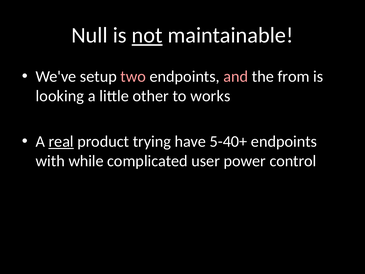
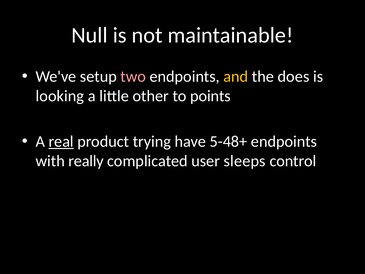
not underline: present -> none (147, 35)
and colour: pink -> yellow (236, 77)
from: from -> does (293, 77)
works: works -> points (210, 96)
5-40+: 5-40+ -> 5-48+ (228, 141)
while: while -> really (86, 161)
power: power -> sleeps (245, 161)
